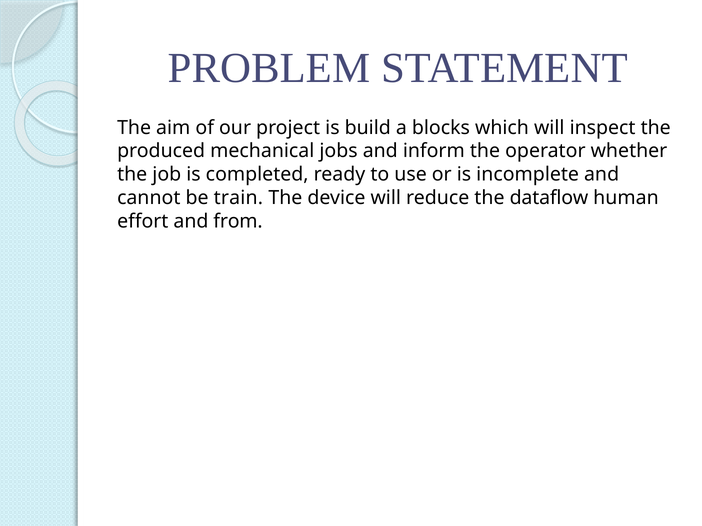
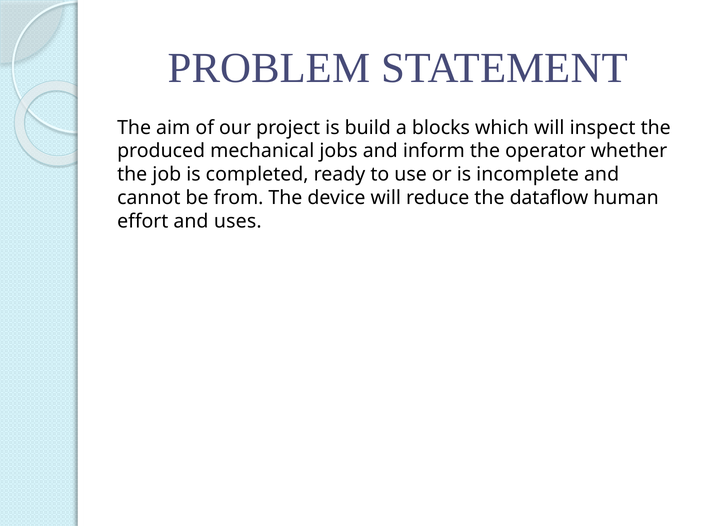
train: train -> from (239, 198)
from: from -> uses (238, 221)
